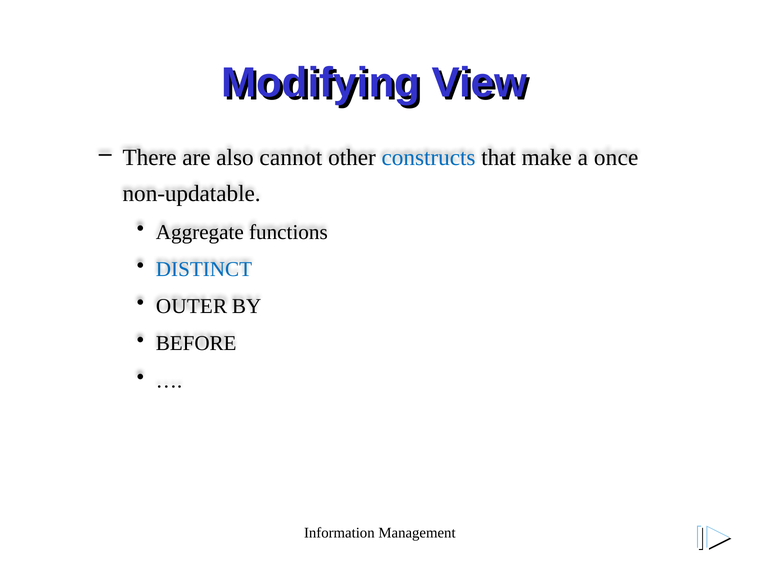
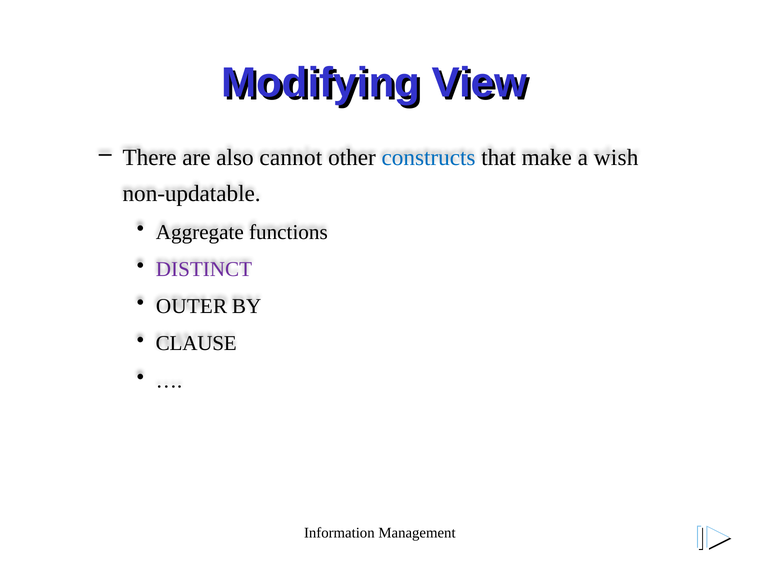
once: once -> wish (616, 158)
DISTINCT colour: blue -> purple (204, 269)
BEFORE: BEFORE -> CLAUSE (196, 344)
